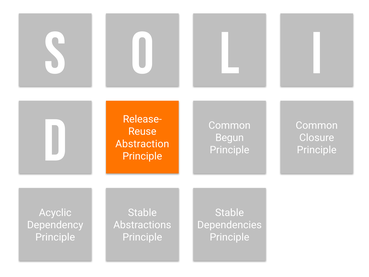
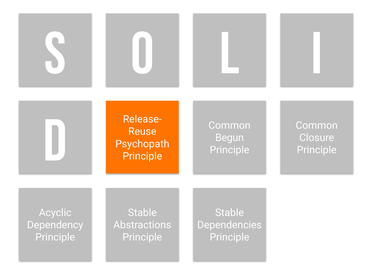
Abstraction: Abstraction -> Psychopath (142, 144)
